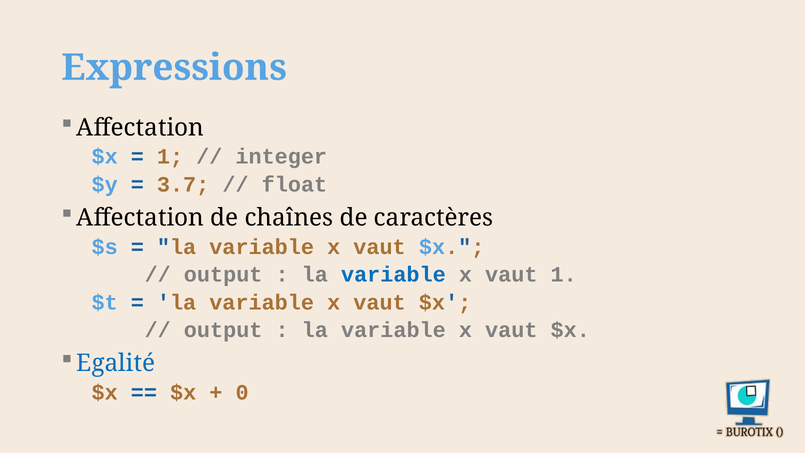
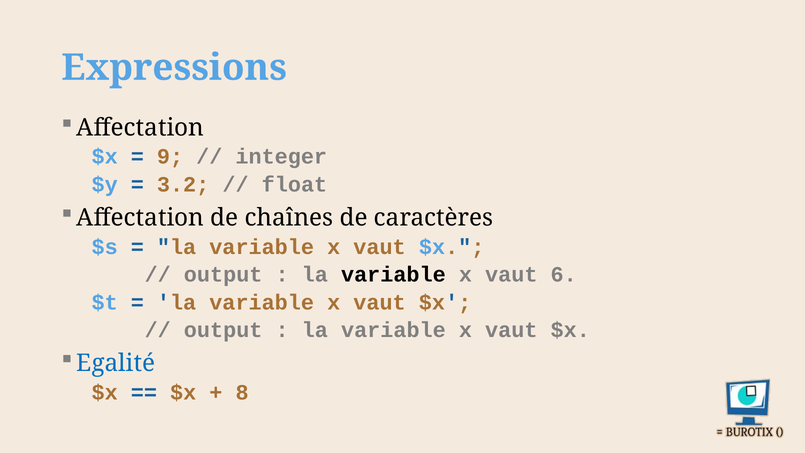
1: 1 -> 9 (170, 157)
3.7: 3.7 -> 3.2 (183, 184)
variable colour: blue -> black (393, 275)
vaut 1: 1 -> 6 (564, 275)
0: 0 -> 8 (242, 392)
